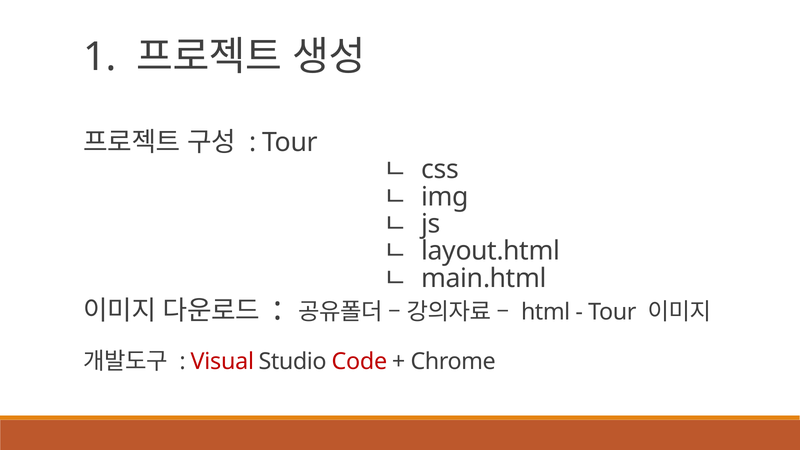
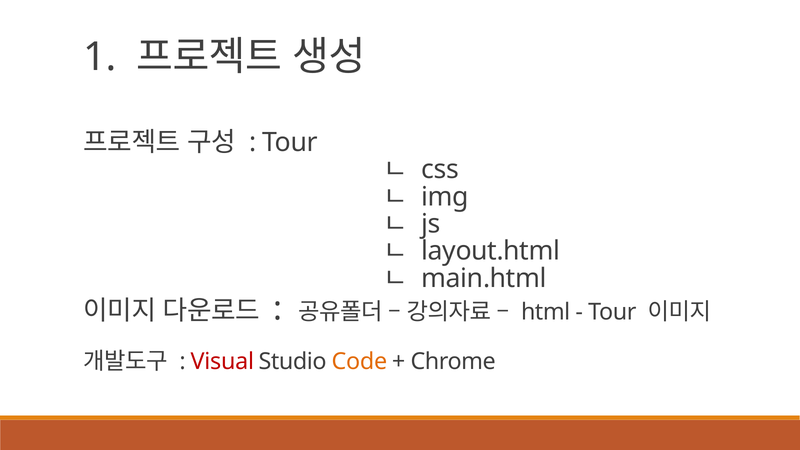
Code colour: red -> orange (359, 362)
